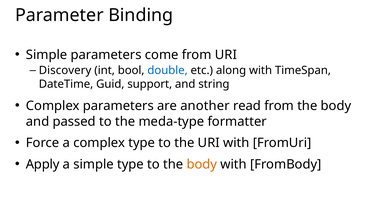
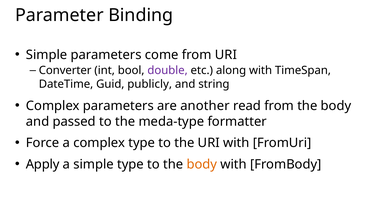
Discovery: Discovery -> Converter (65, 70)
double colour: blue -> purple (168, 70)
support: support -> publicly (150, 84)
